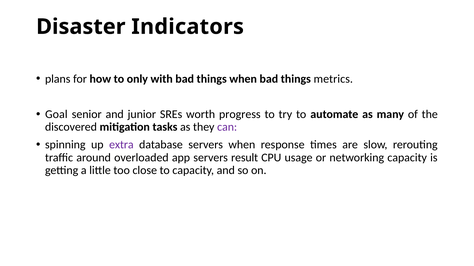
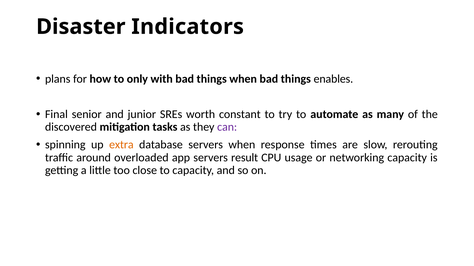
metrics: metrics -> enables (333, 79)
Goal: Goal -> Final (56, 115)
progress: progress -> constant (240, 115)
extra colour: purple -> orange (121, 145)
